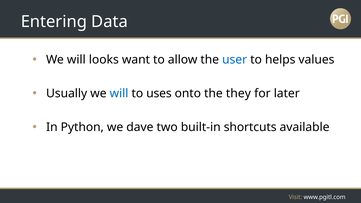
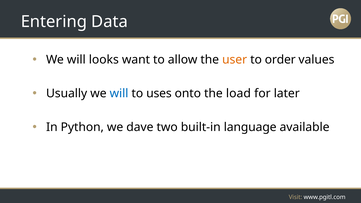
user colour: blue -> orange (235, 60)
helps: helps -> order (280, 60)
they: they -> load (238, 94)
shortcuts: shortcuts -> language (250, 127)
